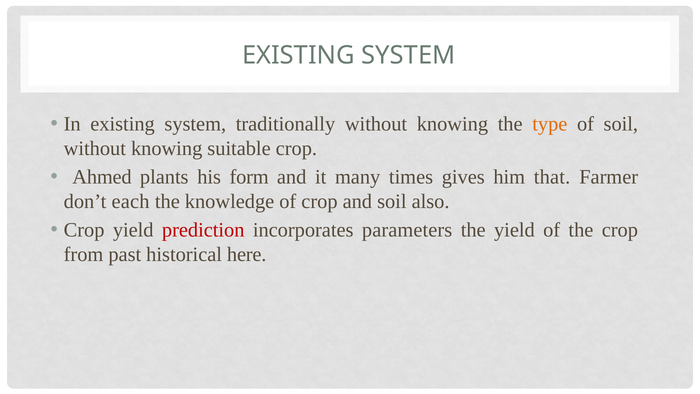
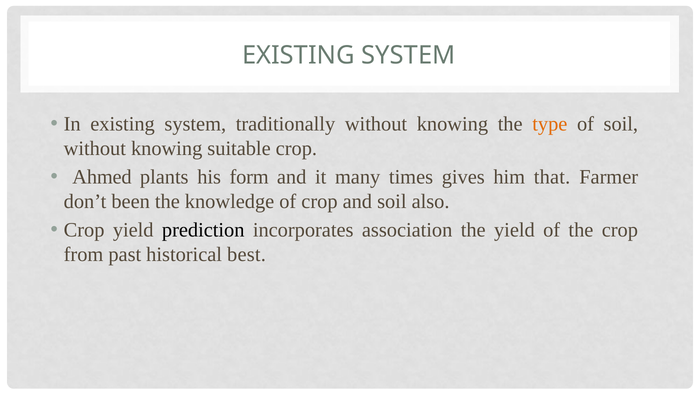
each: each -> been (131, 201)
prediction colour: red -> black (203, 230)
parameters: parameters -> association (407, 230)
here: here -> best (246, 254)
